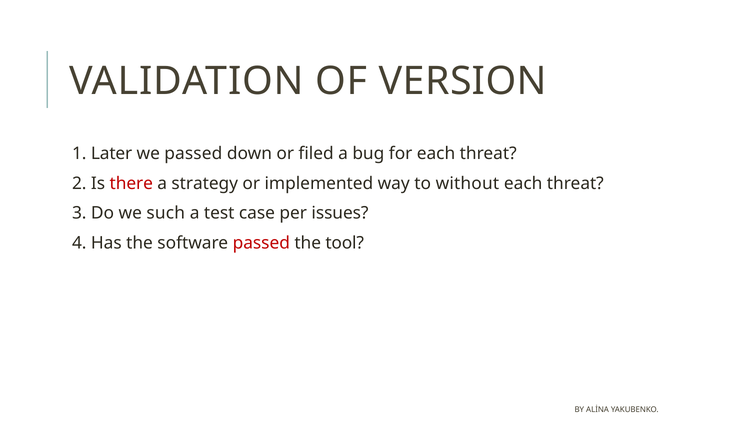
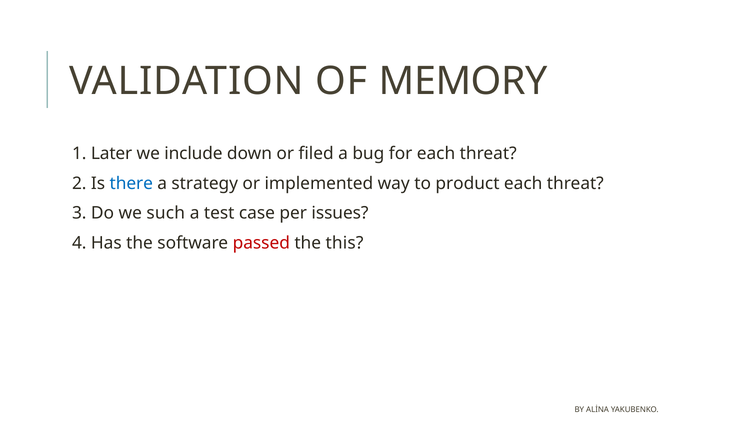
VERSION: VERSION -> MEMORY (463, 81)
we passed: passed -> include (193, 154)
there colour: red -> blue (131, 184)
without: without -> product (467, 184)
tool: tool -> this (344, 243)
